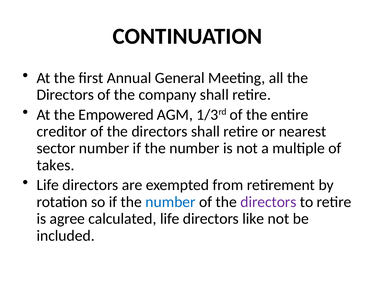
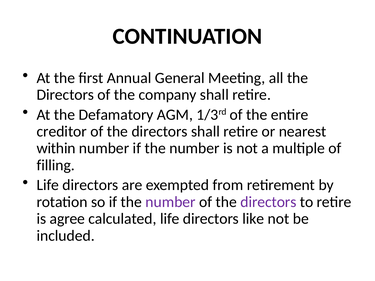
Empowered: Empowered -> Defamatory (116, 115)
sector: sector -> within (56, 148)
takes: takes -> filling (56, 165)
number colour: blue -> purple (171, 202)
